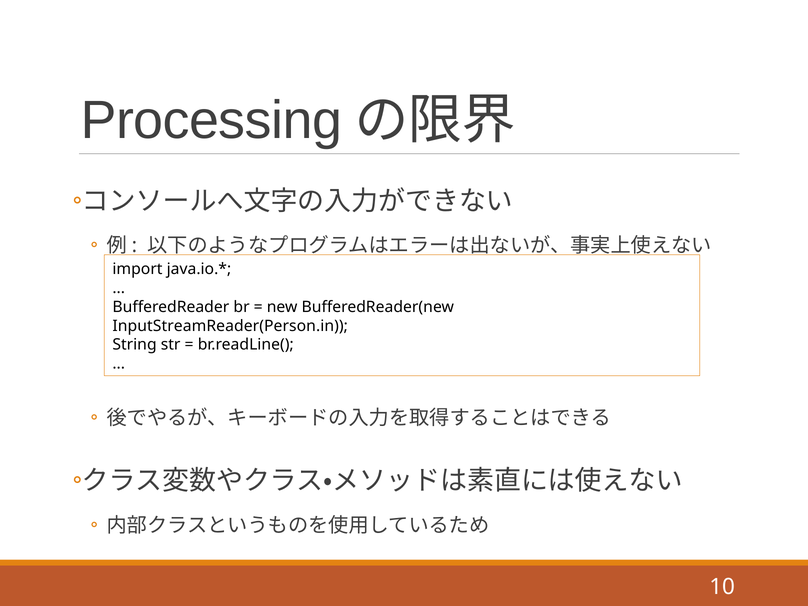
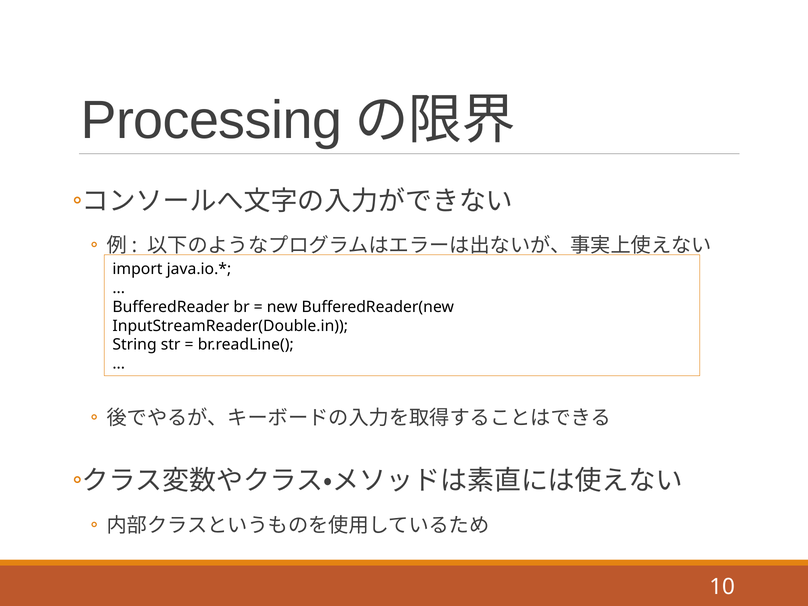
InputStreamReader(Person.in: InputStreamReader(Person.in -> InputStreamReader(Double.in (230, 326)
